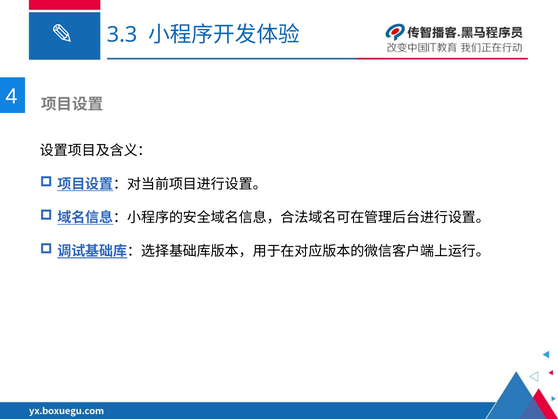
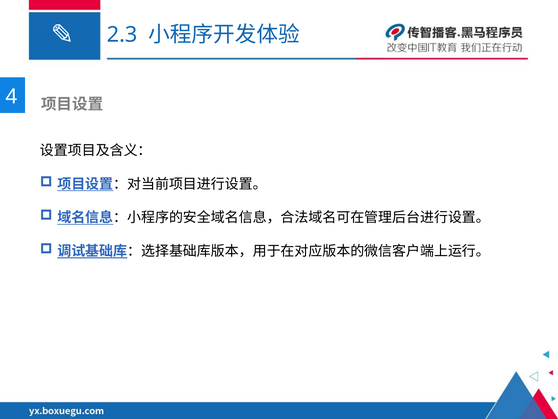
3.3: 3.3 -> 2.3 (122, 35)
